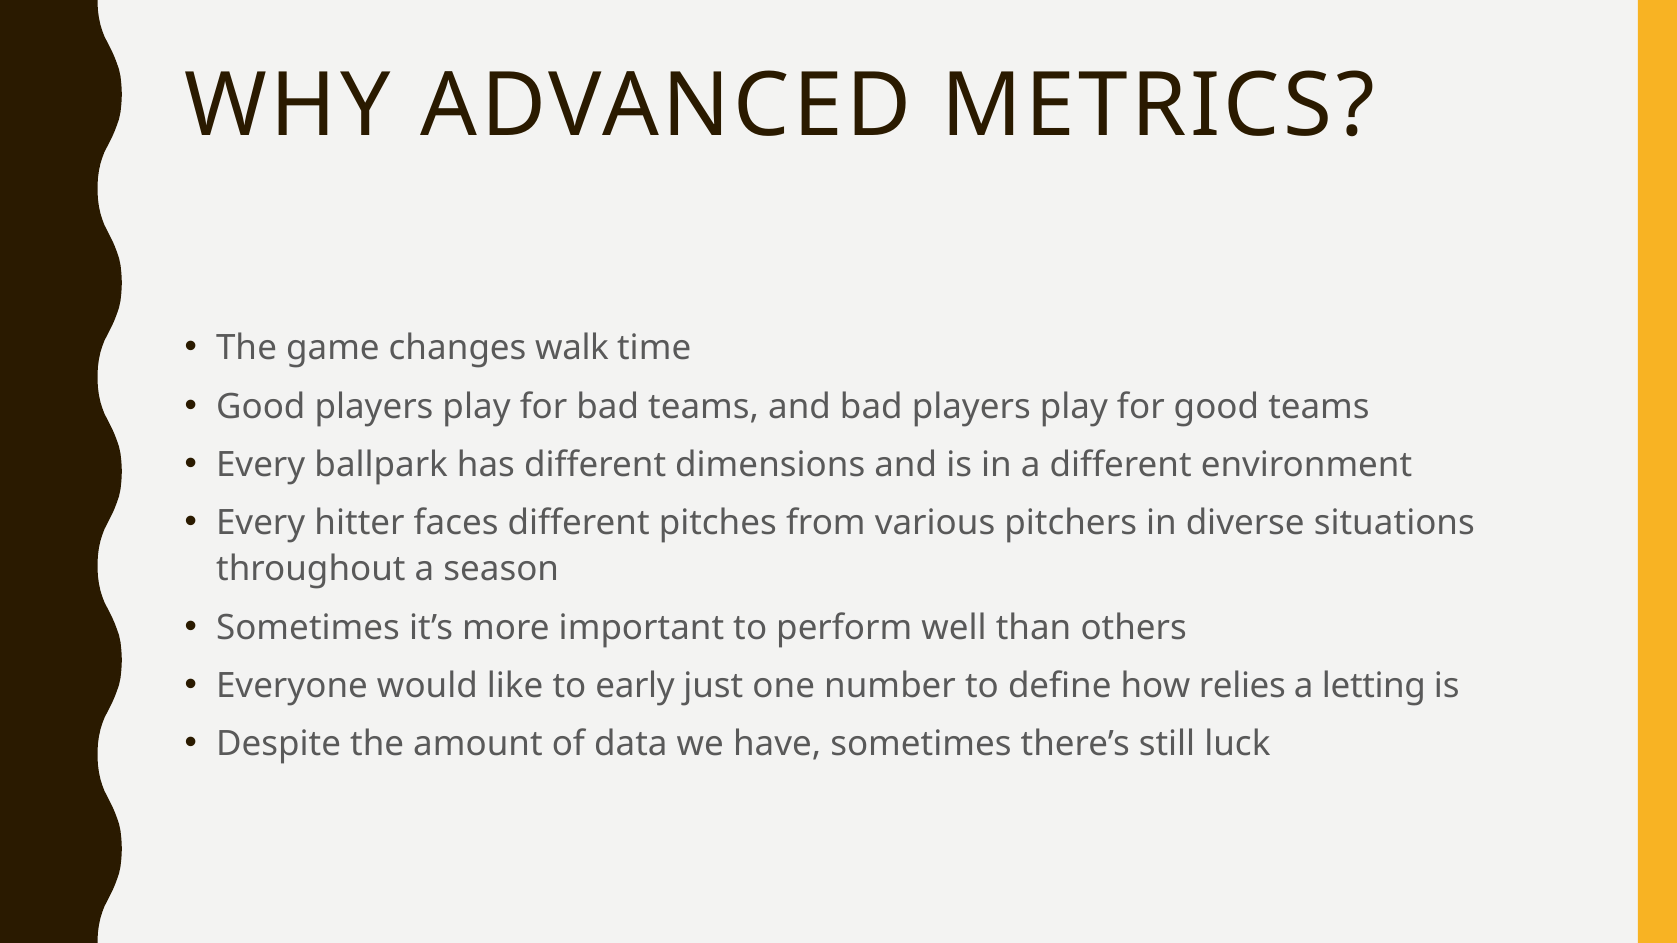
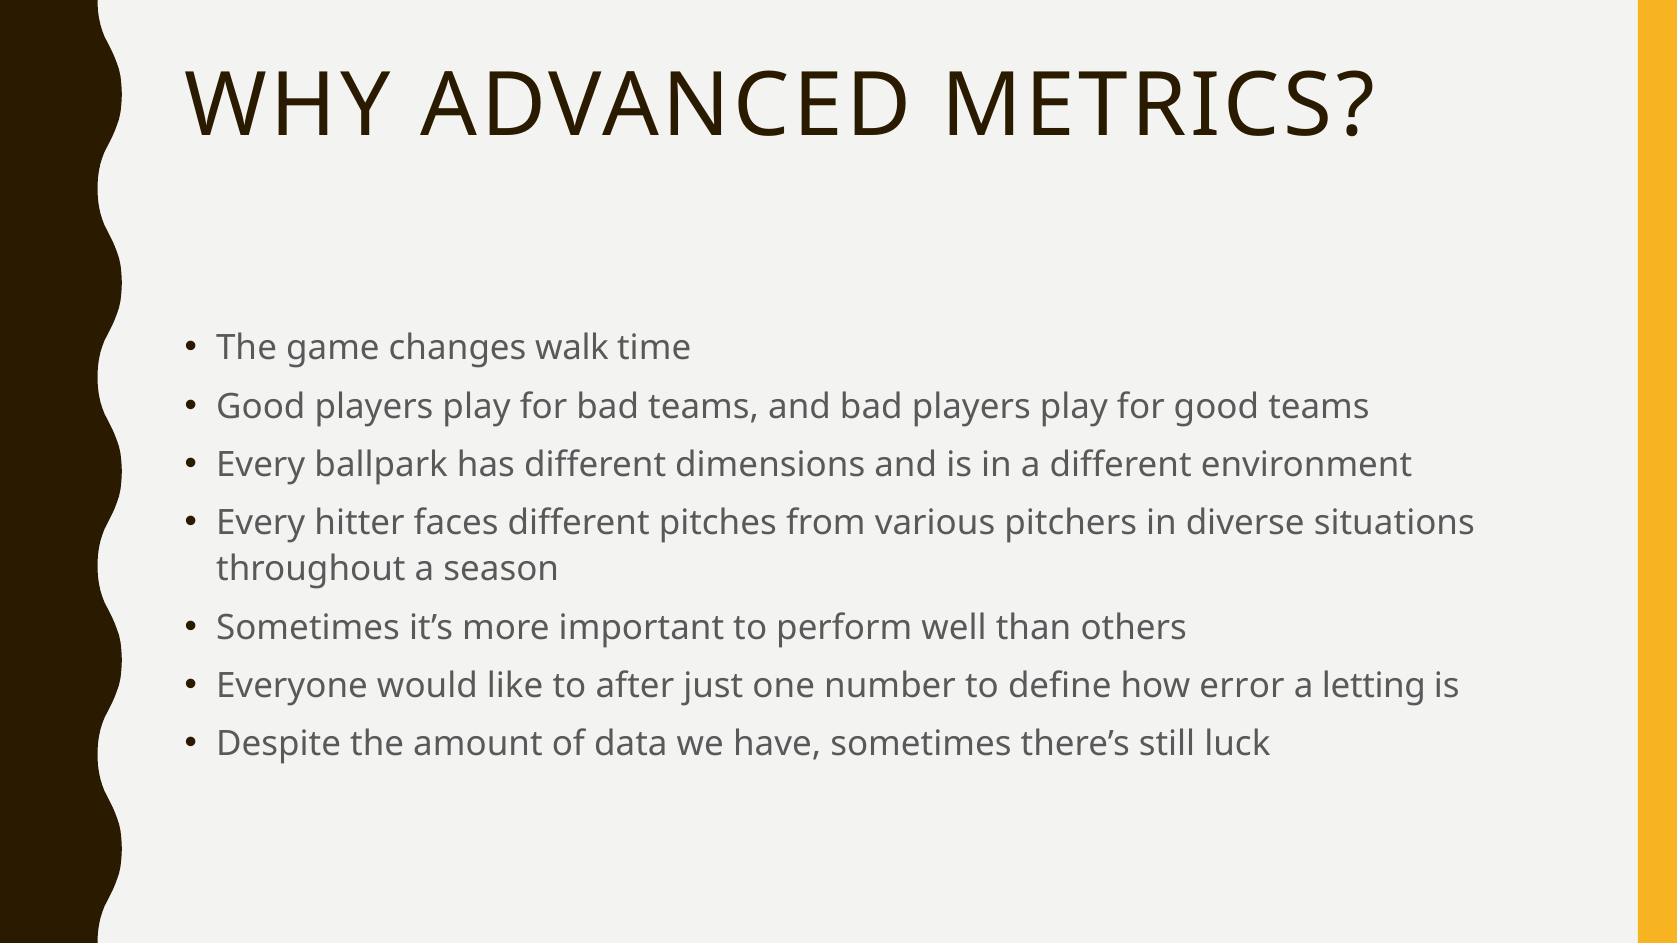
early: early -> after (635, 686)
relies: relies -> error (1242, 686)
